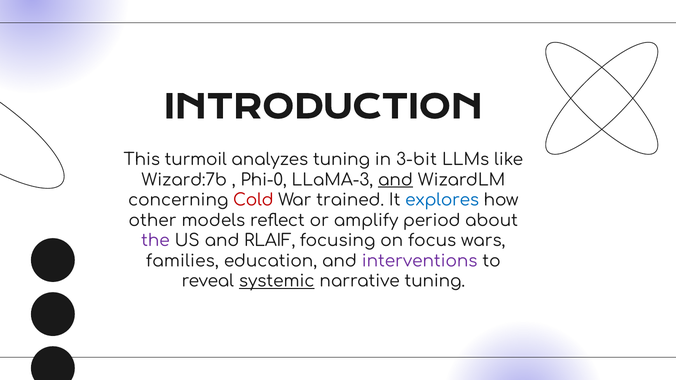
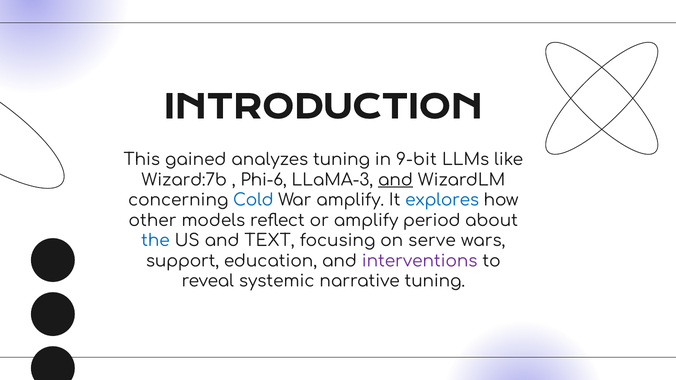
turmoil: turmoil -> gained (196, 160)
3-bit: 3-bit -> 9-bit (417, 160)
Phi-0: Phi-0 -> Phi-6 (264, 180)
Cold colour: red -> blue (253, 200)
War trained: trained -> amplify (350, 200)
the colour: purple -> blue (155, 241)
RLAIF: RLAIF -> TEXT (270, 241)
focus: focus -> serve (432, 241)
families: families -> support (183, 261)
systemic underline: present -> none (277, 281)
